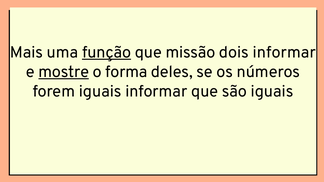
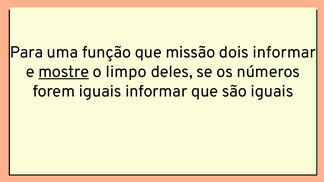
Mais: Mais -> Para (26, 52)
função underline: present -> none (107, 52)
forma: forma -> limpo (126, 72)
